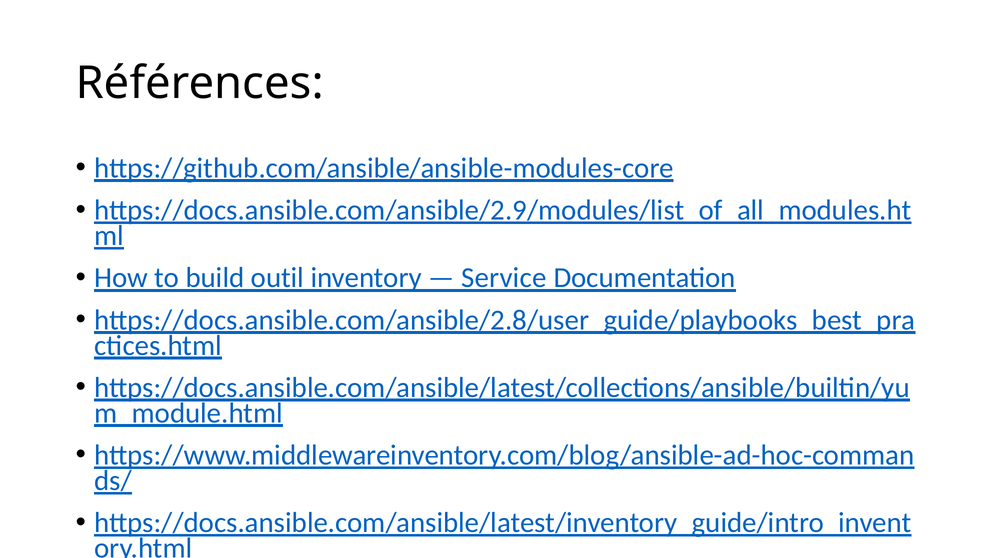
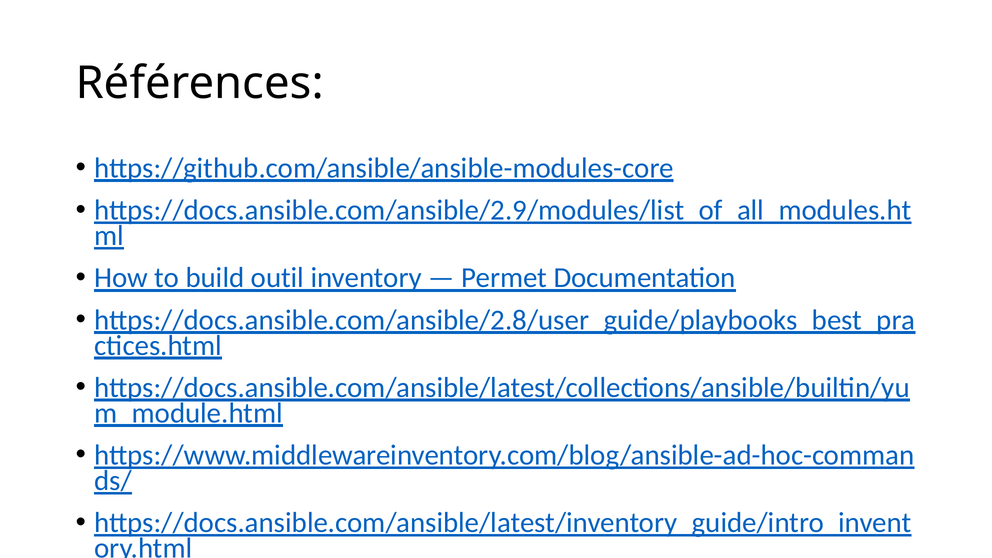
Service: Service -> Permet (504, 278)
